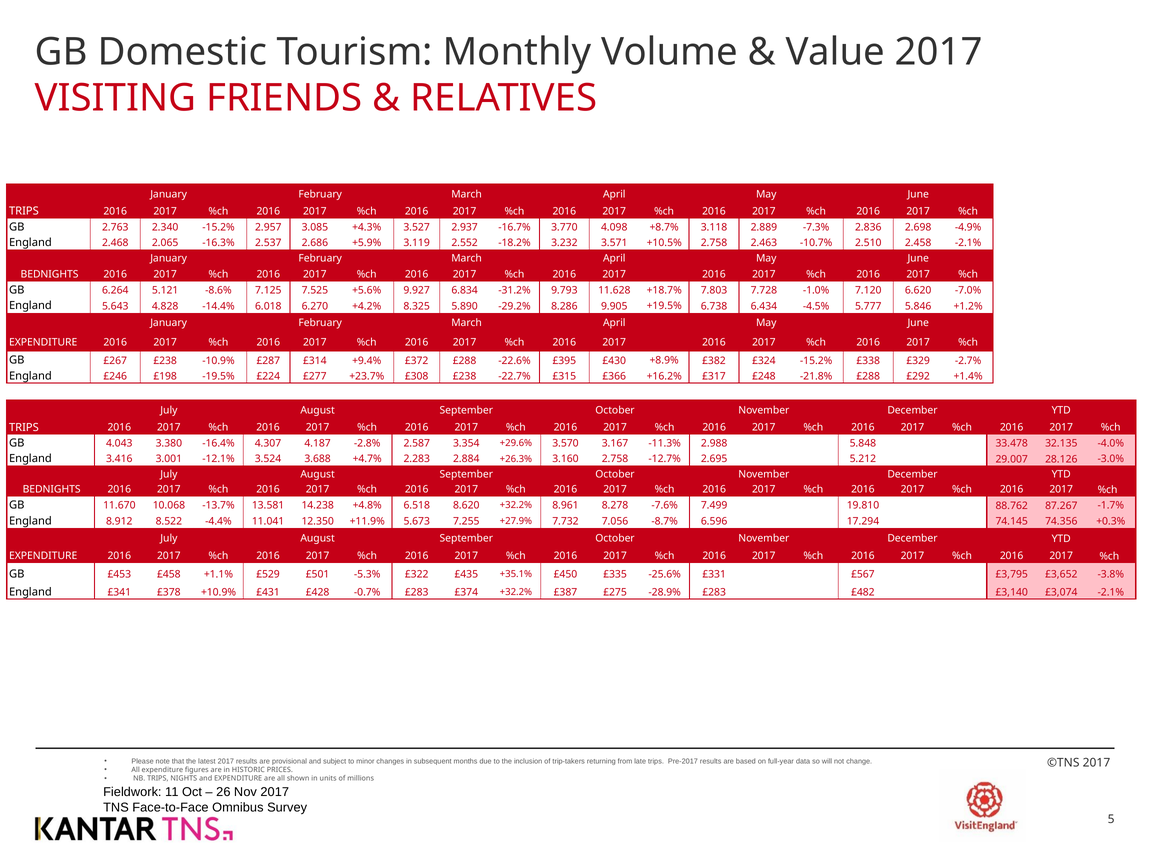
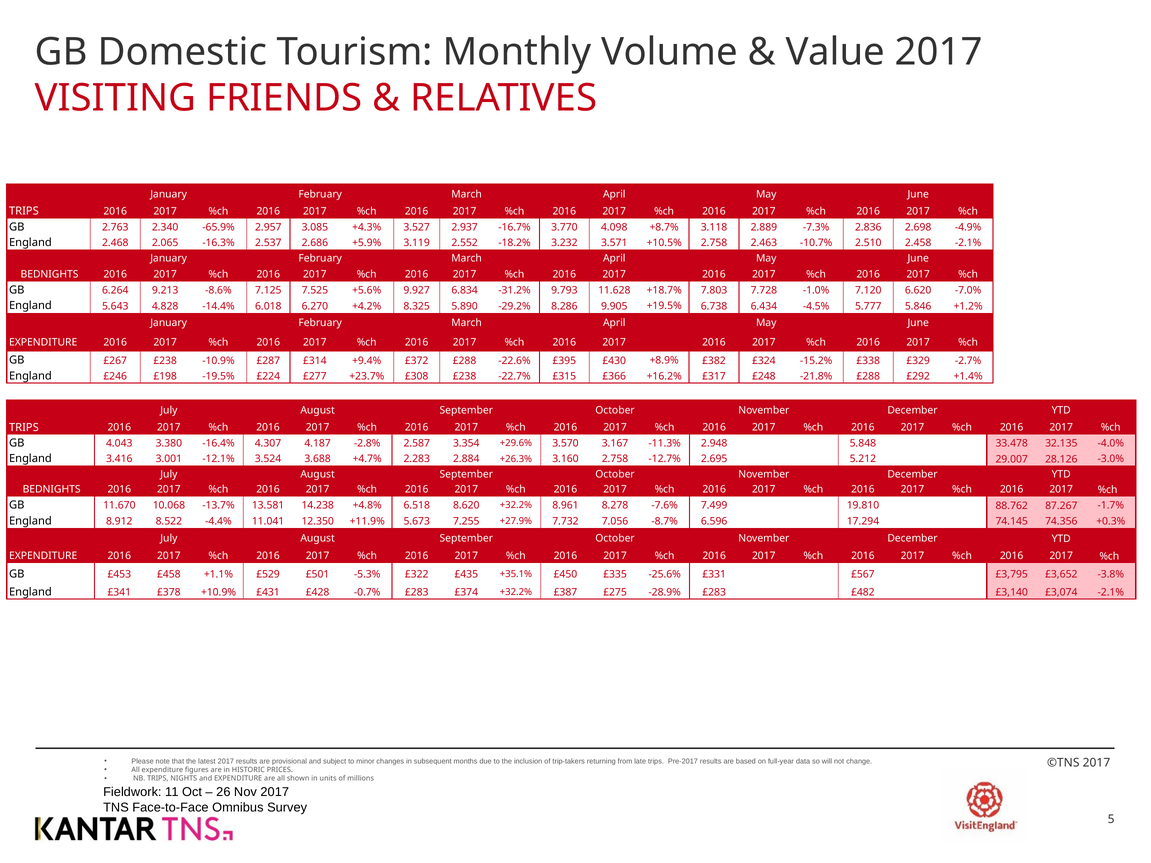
2.340 -15.2%: -15.2% -> -65.9% (218, 227)
5.121: 5.121 -> 9.213 (165, 290)
2.988: 2.988 -> 2.948 (714, 443)
